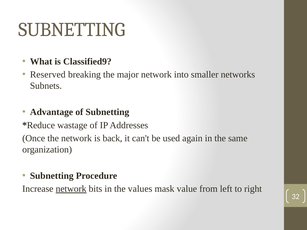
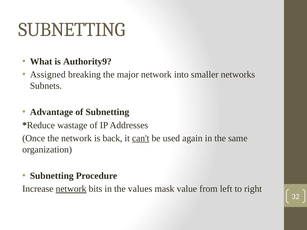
Classified9: Classified9 -> Authority9 (87, 62)
Reserved: Reserved -> Assigned (48, 75)
can't underline: none -> present (141, 138)
